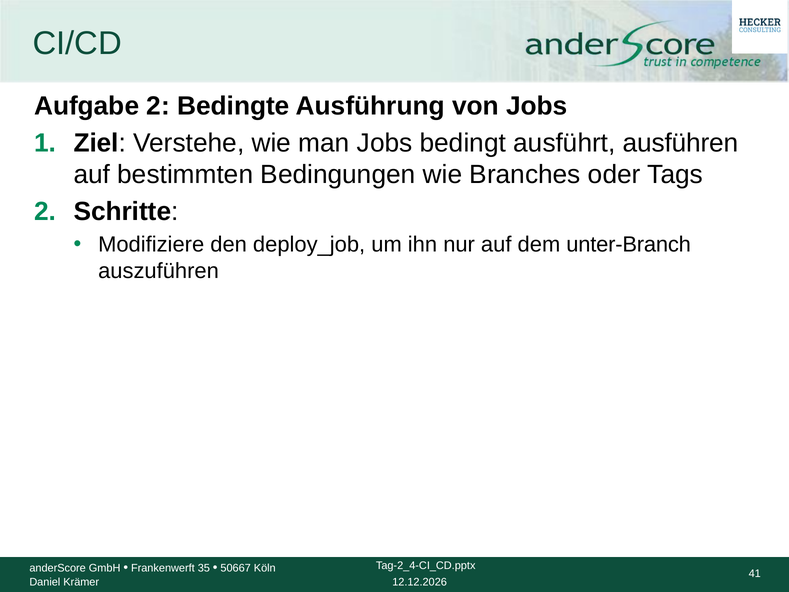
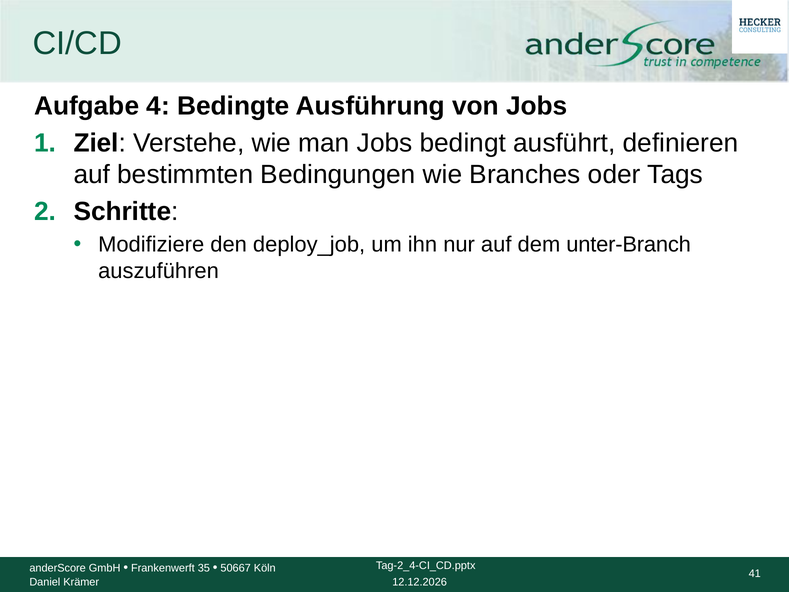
Aufgabe 2: 2 -> 4 (158, 106)
ausführen: ausführen -> definieren (681, 143)
